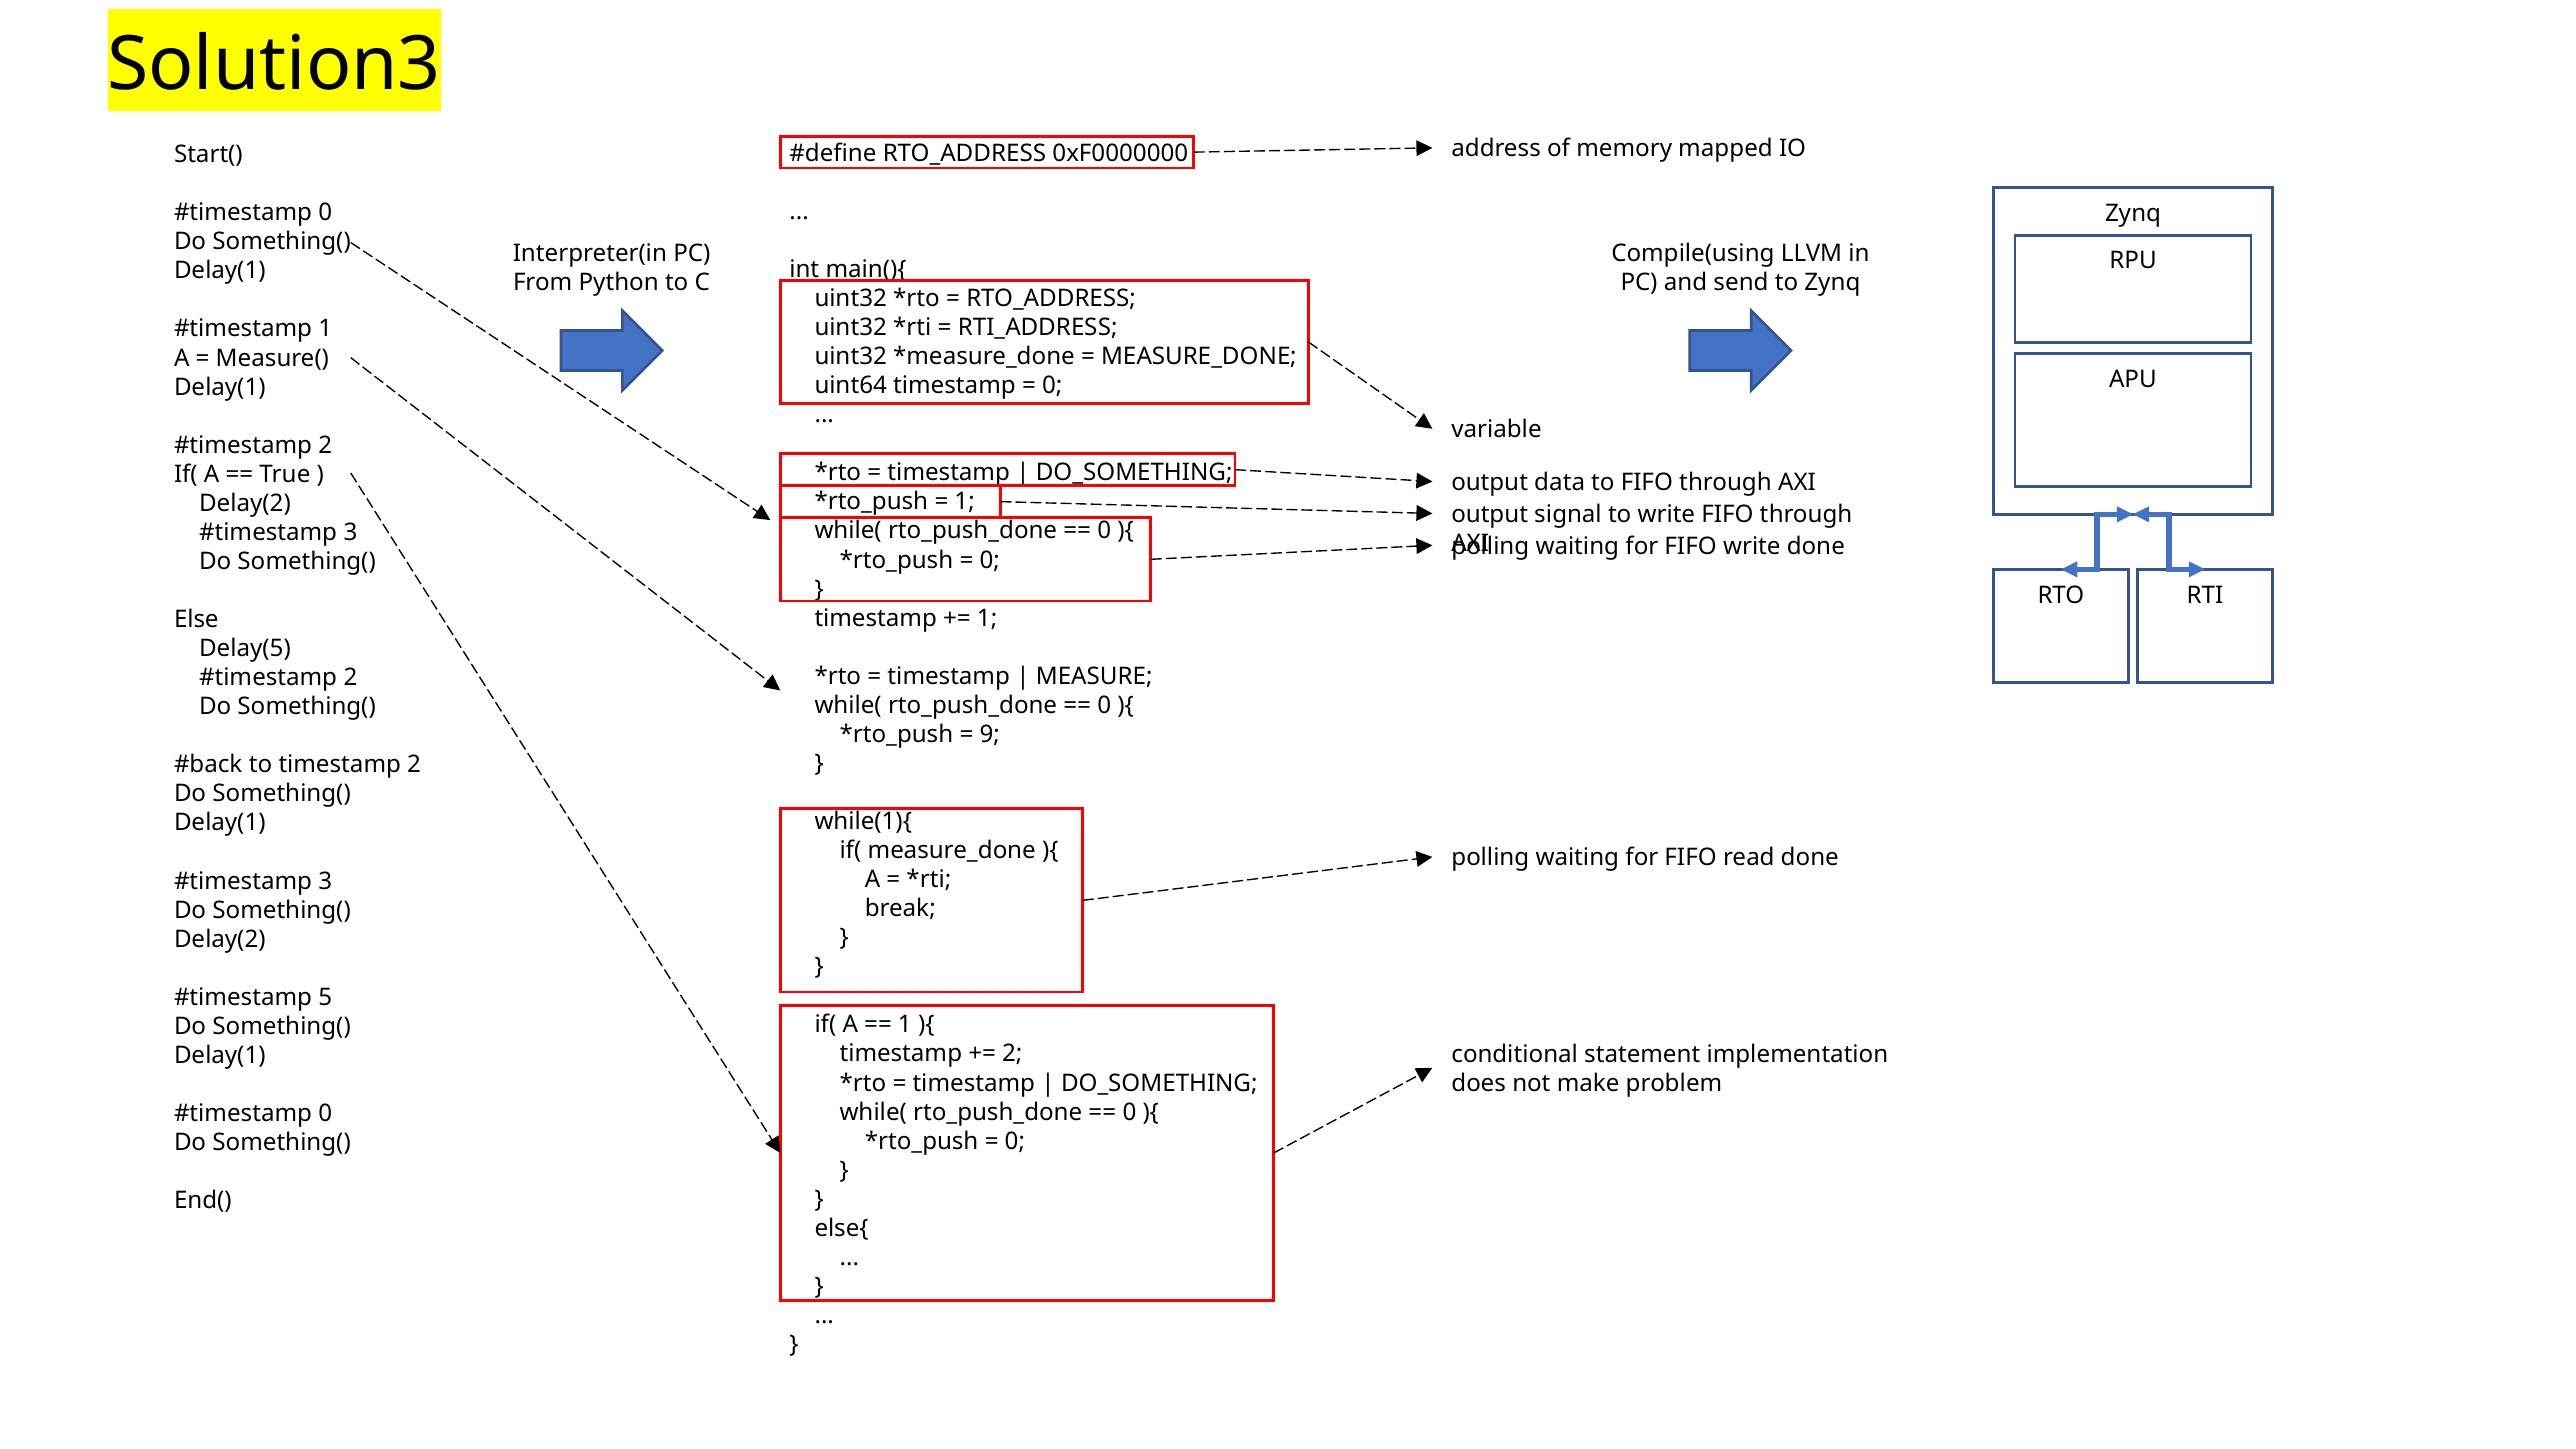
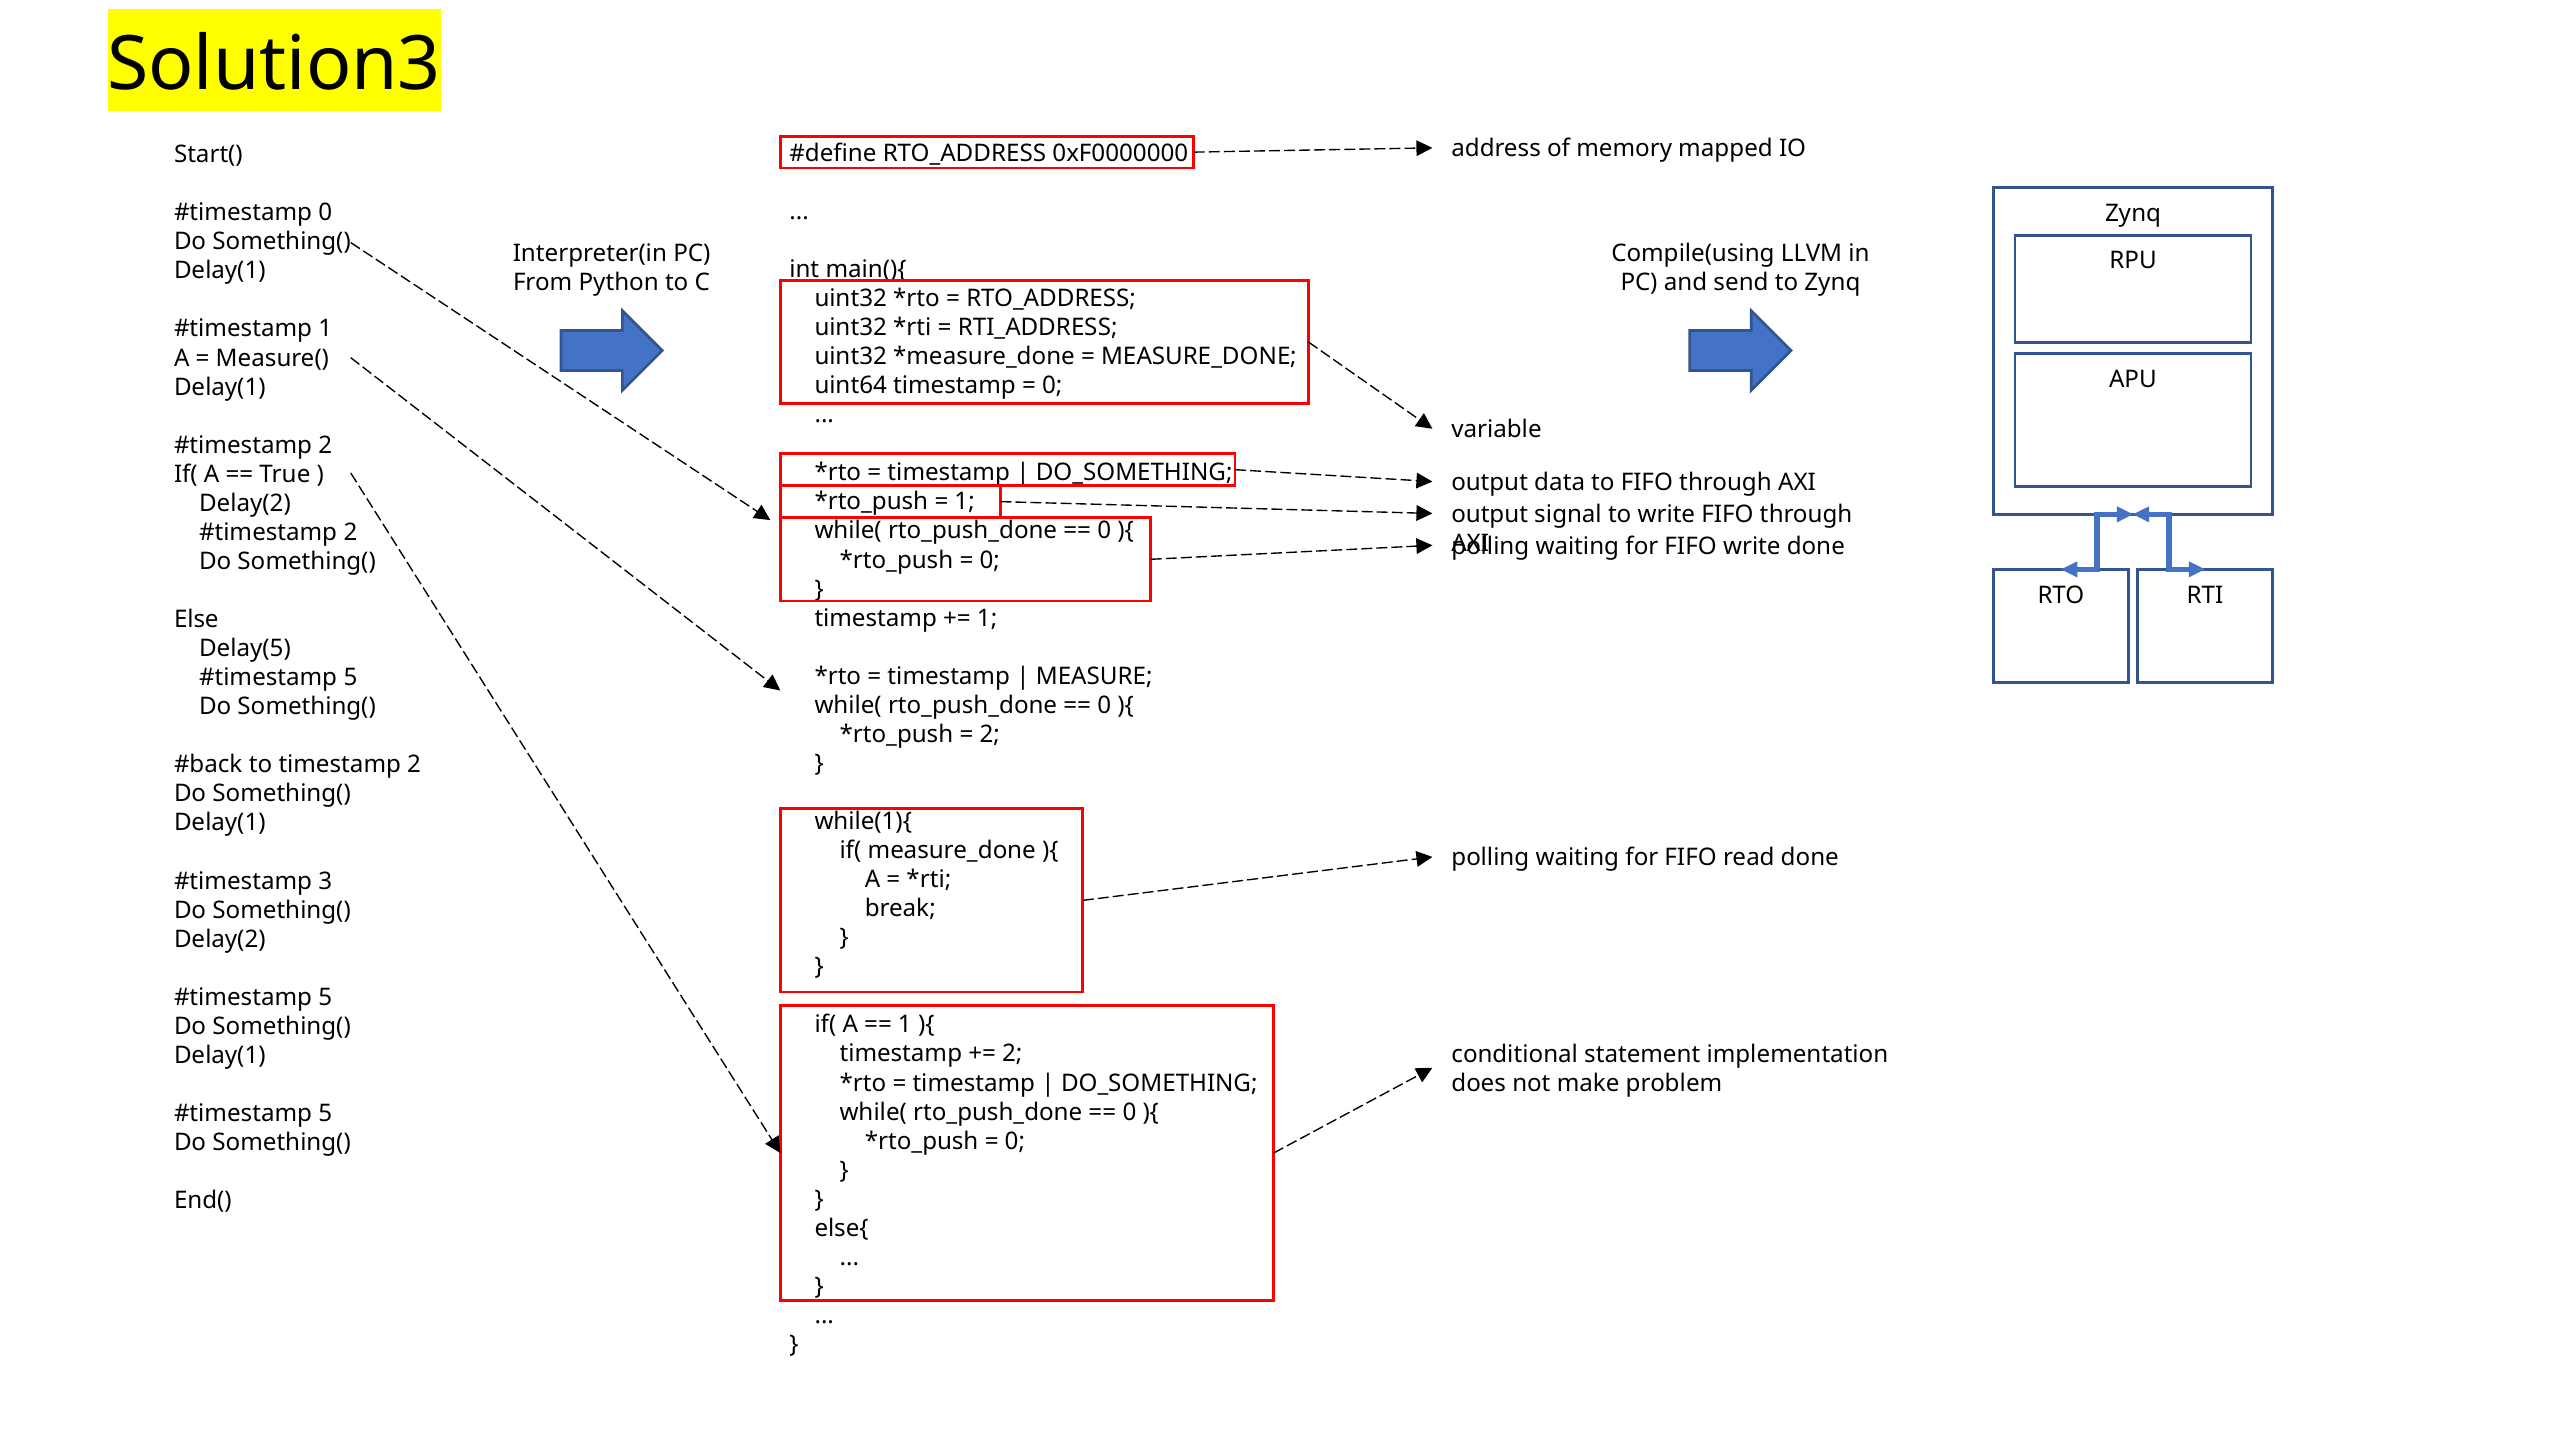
3: 3 -> 2 (350, 532)
2: 2 -> 5 (350, 678)
9: 9 -> 2 (990, 734)
0: 0 -> 5 (325, 1113)
